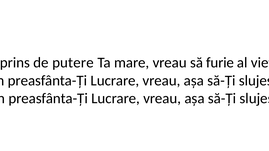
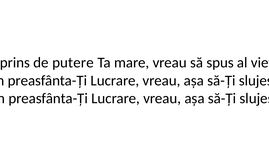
furie: furie -> spus (220, 63)
